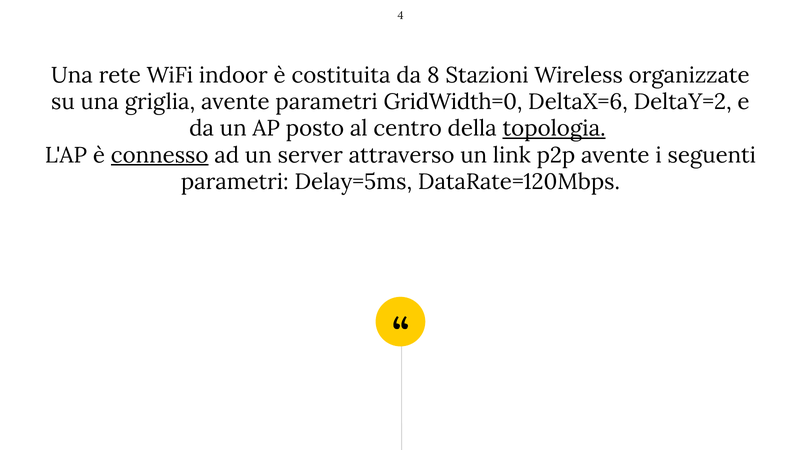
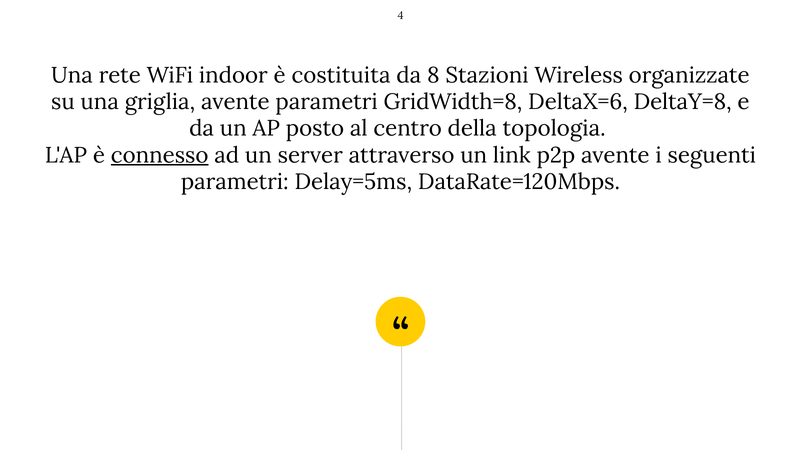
GridWidth=0: GridWidth=0 -> GridWidth=8 (453, 102)
DeltaY=2: DeltaY=2 -> DeltaY=8 (683, 102)
topologia underline: present -> none (554, 129)
